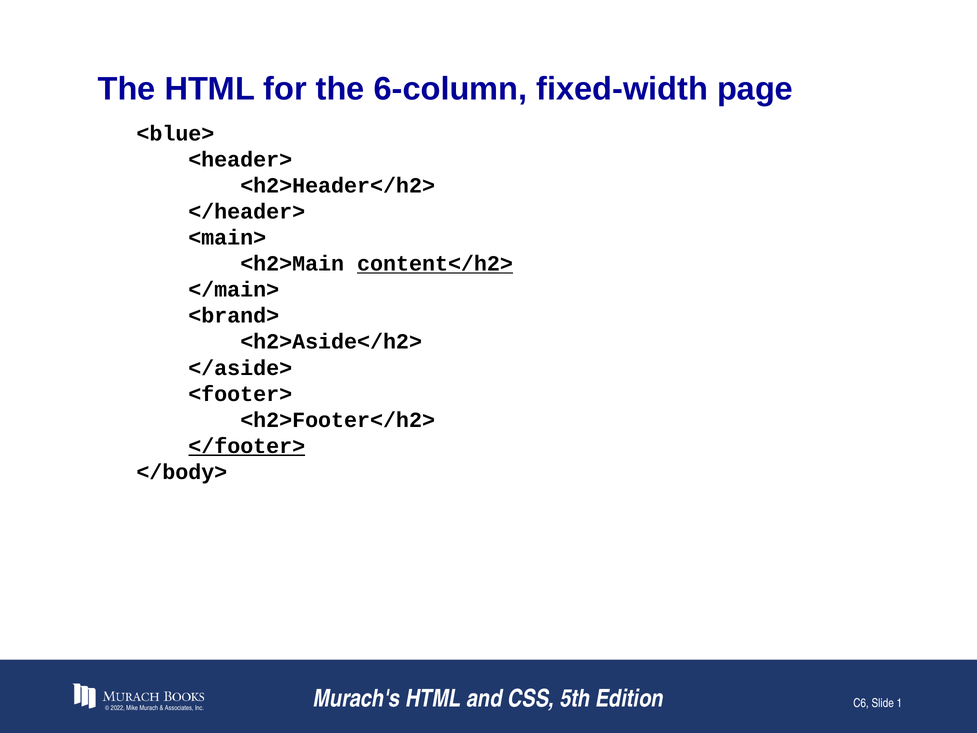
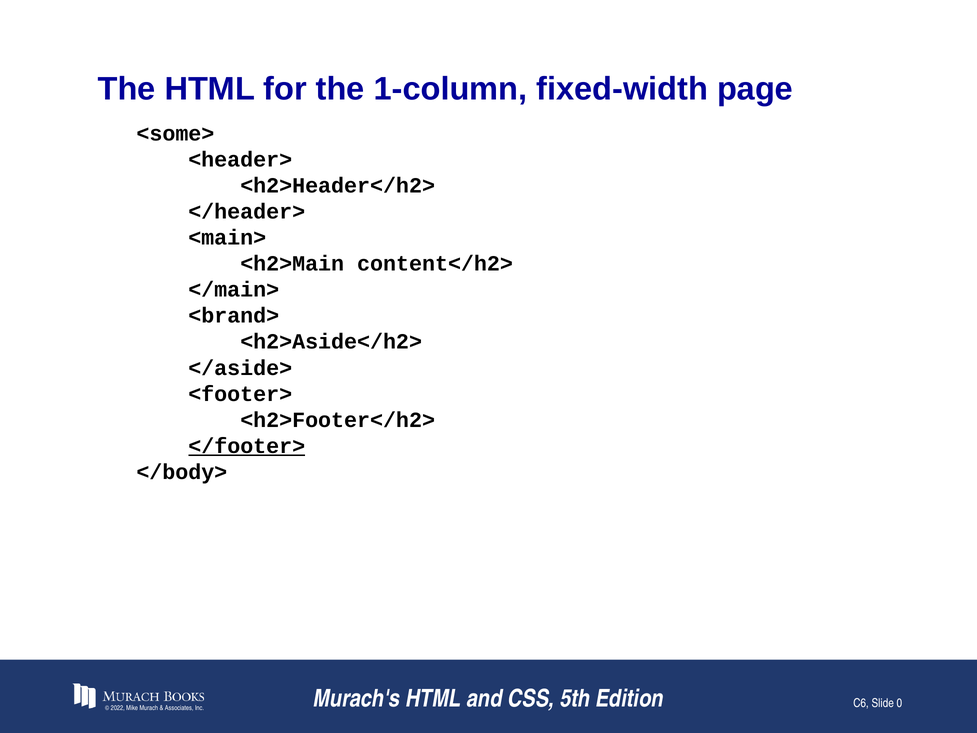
6-column: 6-column -> 1-column (450, 89)
<blue>: <blue> -> <some> (175, 133)
content</h2> underline: present -> none (435, 264)
1: 1 -> 0 (899, 703)
